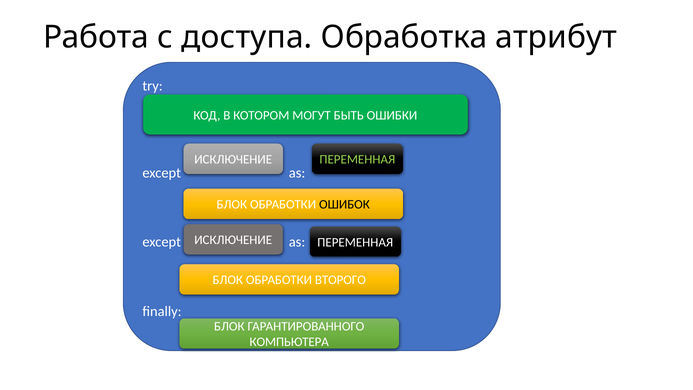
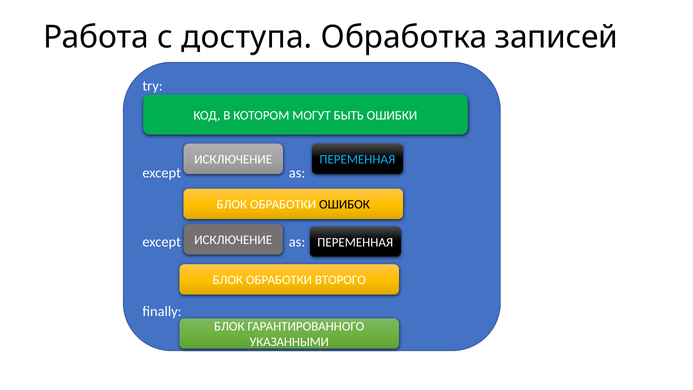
атрибут: атрибут -> записей (556, 37)
ПЕРЕМЕННАЯ colour: light green -> light blue (357, 160)
КОМПЬЮТЕРА: КОМПЬЮТЕРА -> УКАЗАННЫМИ (289, 342)
